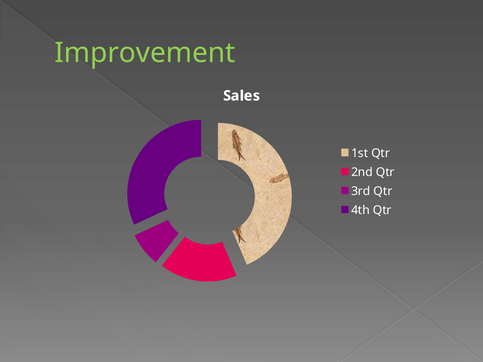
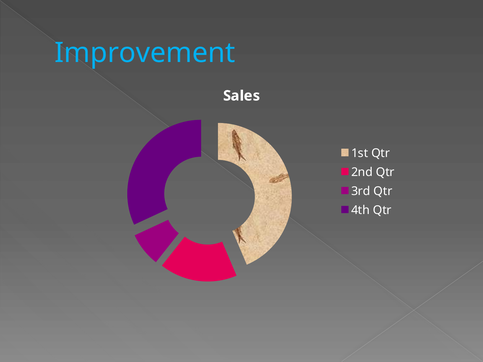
Improvement colour: light green -> light blue (145, 53)
